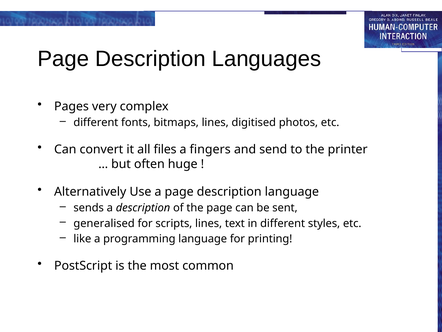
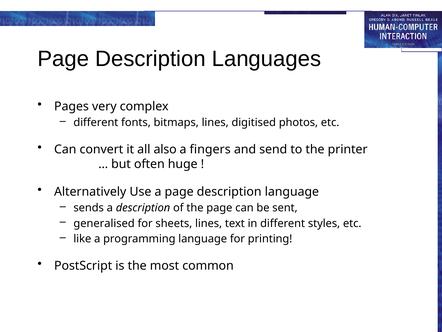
files: files -> also (165, 149)
scripts: scripts -> sheets (174, 223)
